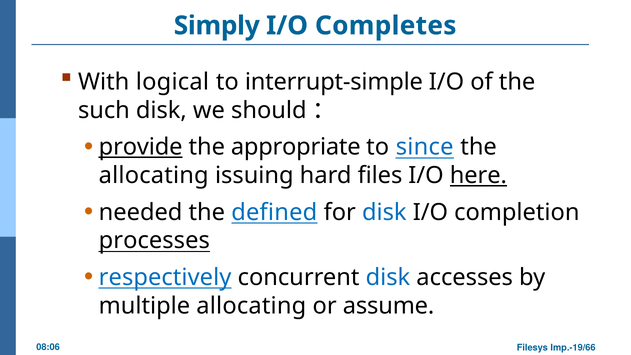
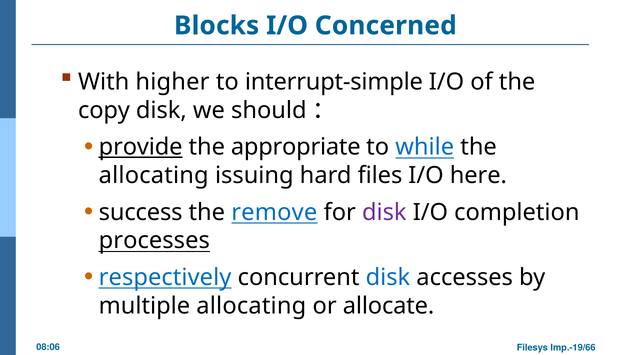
Simply: Simply -> Blocks (217, 26)
Completes: Completes -> Concerned (386, 26)
logical: logical -> higher (172, 82)
such: such -> copy (104, 110)
since: since -> while (425, 147)
here underline: present -> none (478, 176)
needed: needed -> success (141, 212)
defined: defined -> remove (274, 212)
disk colour: blue -> purple (384, 212)
assume: assume -> allocate (389, 306)
